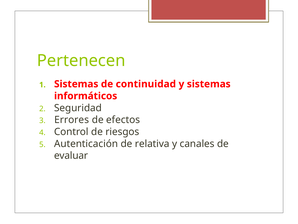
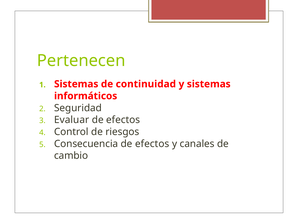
Errores: Errores -> Evaluar (72, 120)
Autenticación: Autenticación -> Consecuencia (86, 143)
relativa: relativa -> efectos (152, 143)
evaluar: evaluar -> cambio (71, 155)
